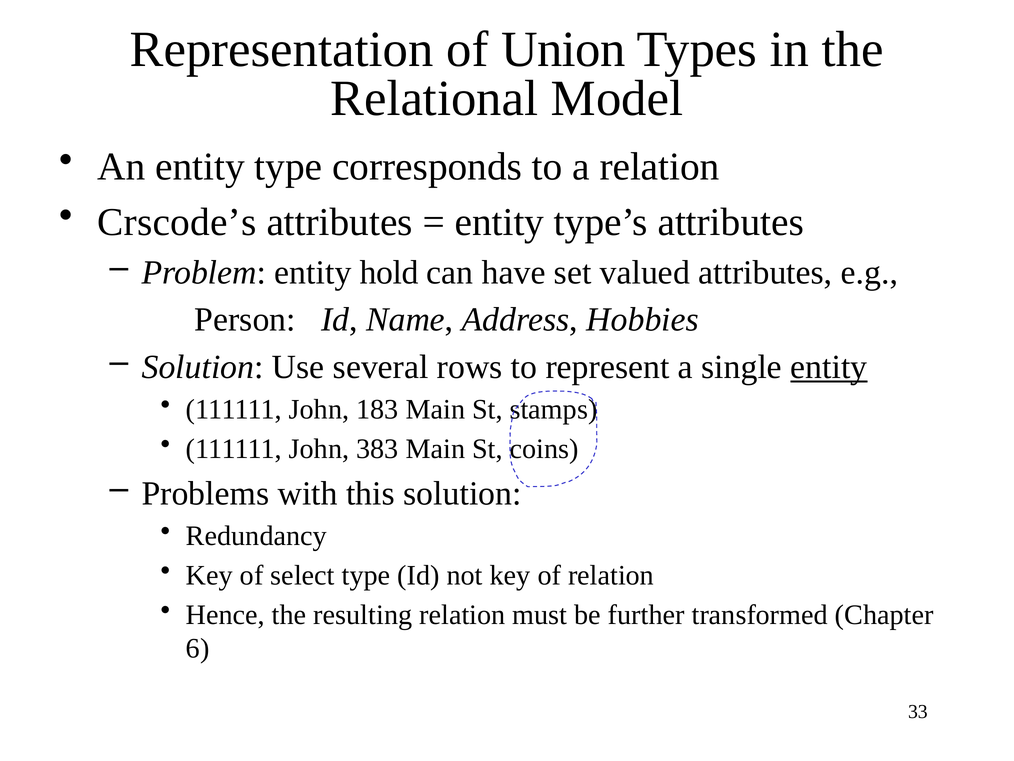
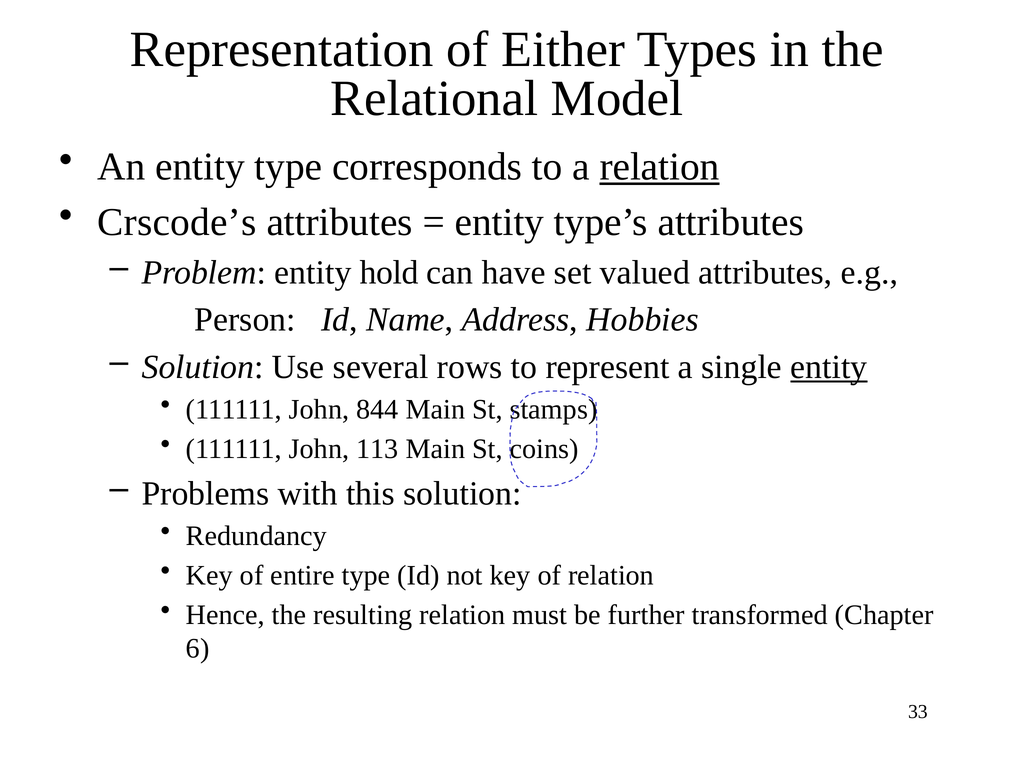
Union: Union -> Either (563, 50)
relation underline: none -> present (660, 167)
183: 183 -> 844 (377, 409)
383: 383 -> 113 (377, 449)
select: select -> entire (303, 575)
